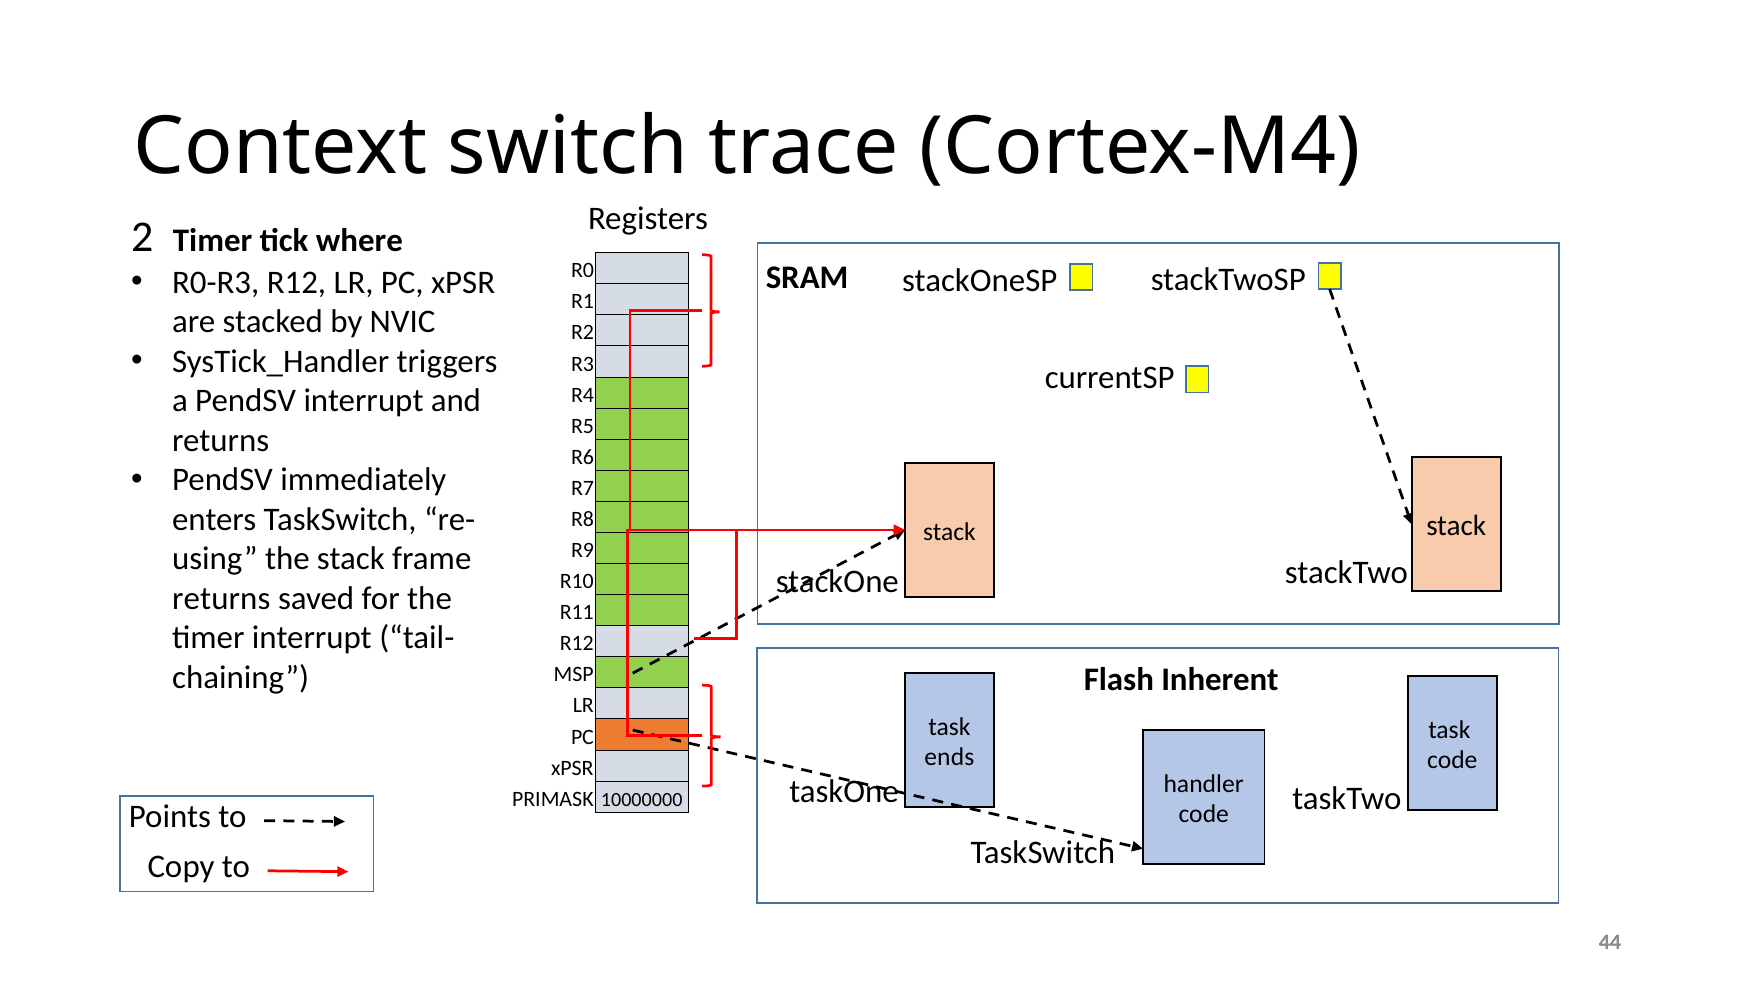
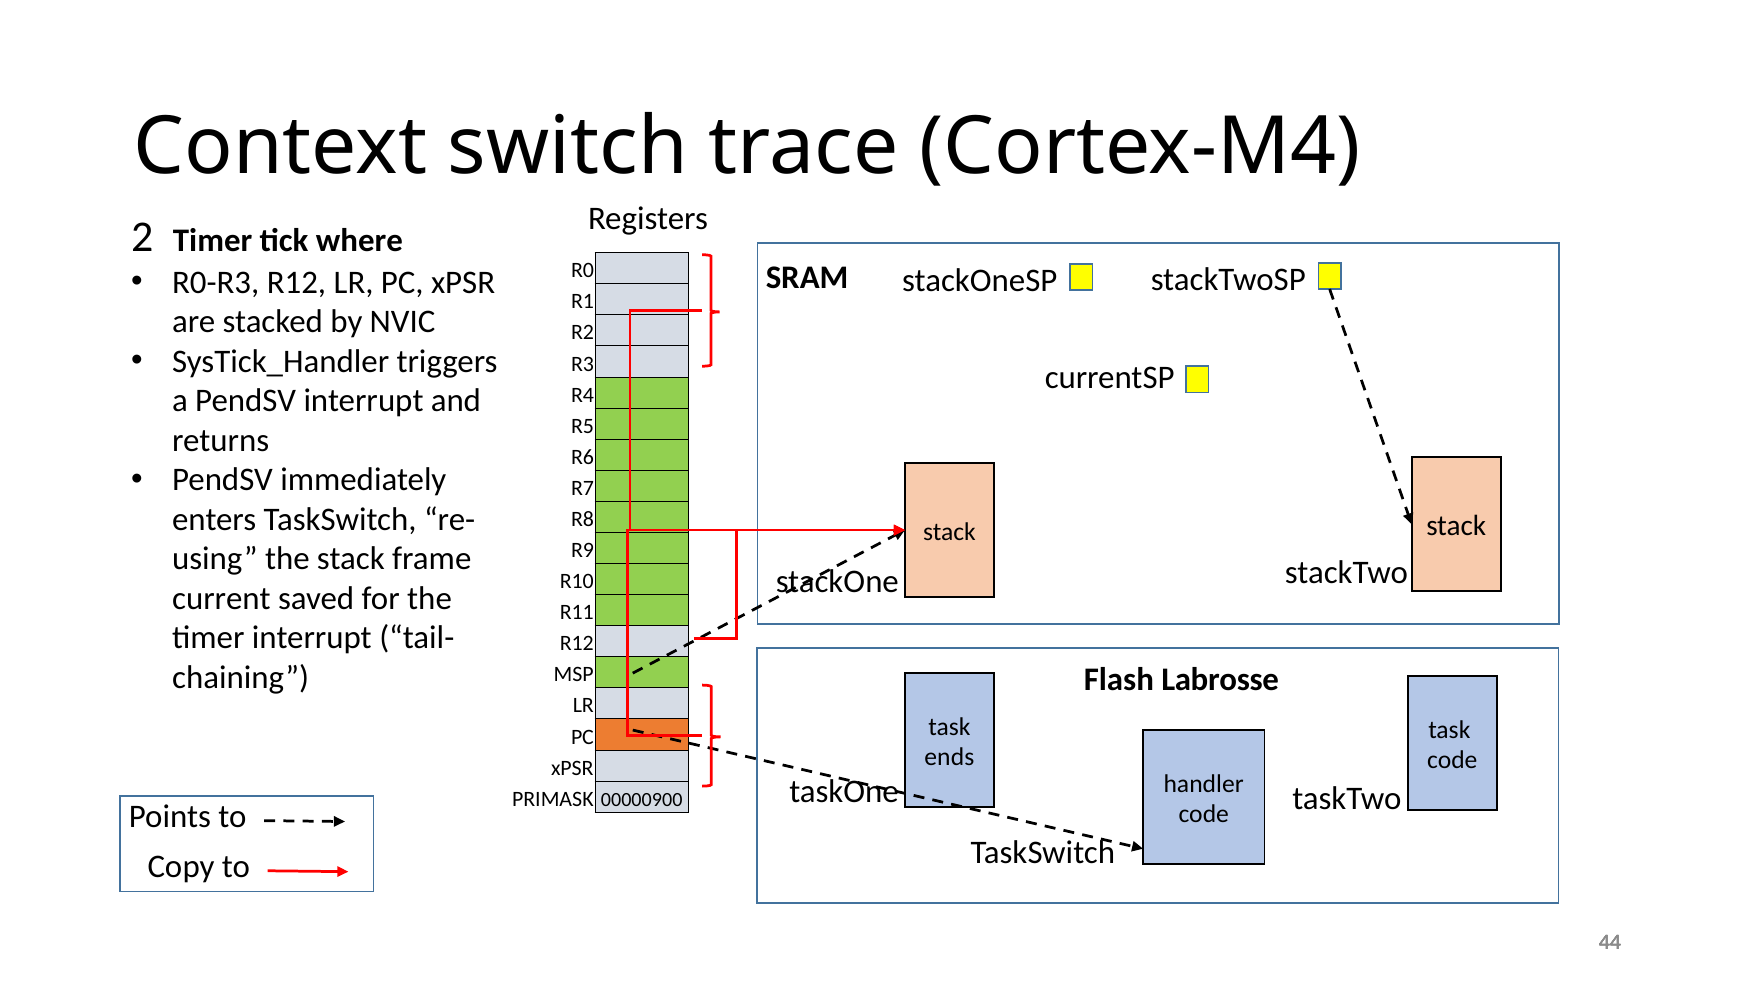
returns: returns -> current (221, 599)
Inherent: Inherent -> Labrosse (1220, 680)
10000000: 10000000 -> 00000900 (642, 800)
